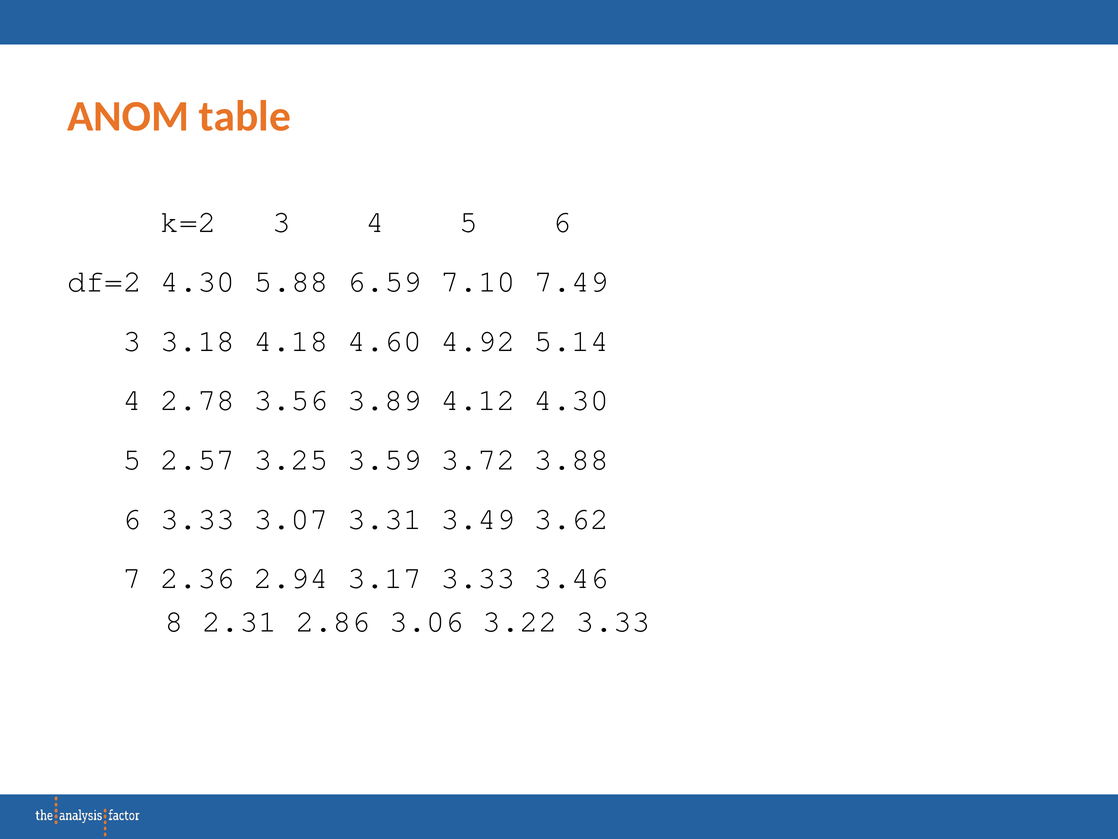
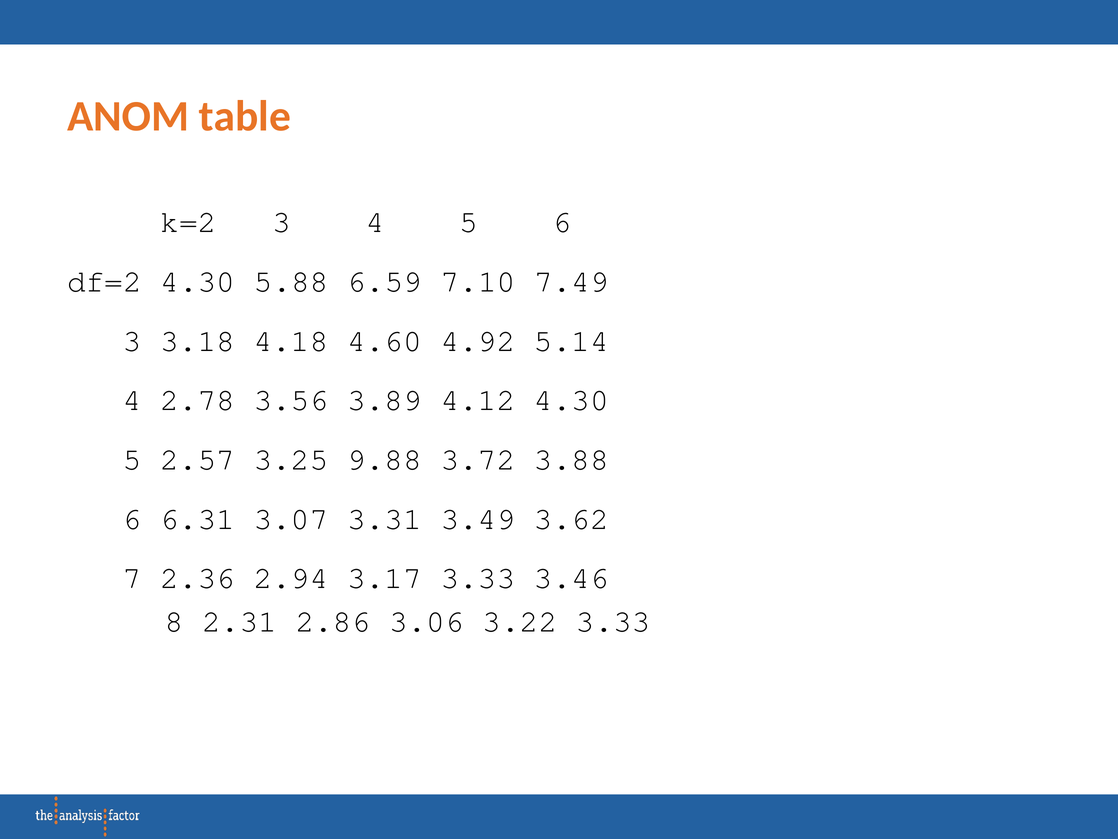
3.59: 3.59 -> 9.88 (384, 459)
6 3.33: 3.33 -> 6.31 (198, 519)
